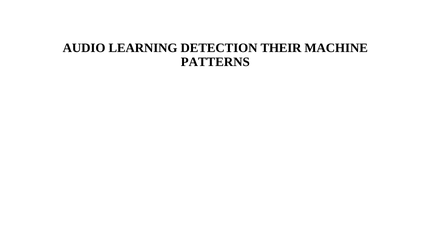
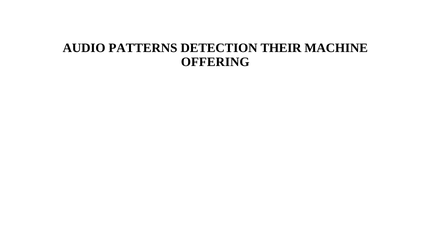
LEARNING: LEARNING -> PATTERNS (143, 48)
PATTERNS: PATTERNS -> OFFERING (215, 62)
